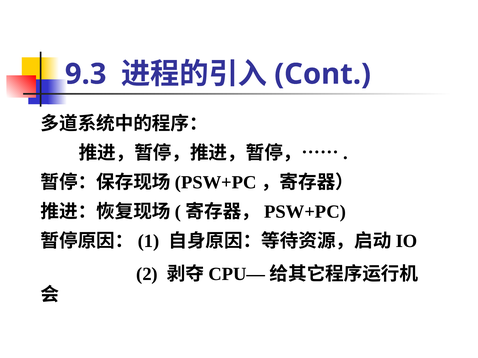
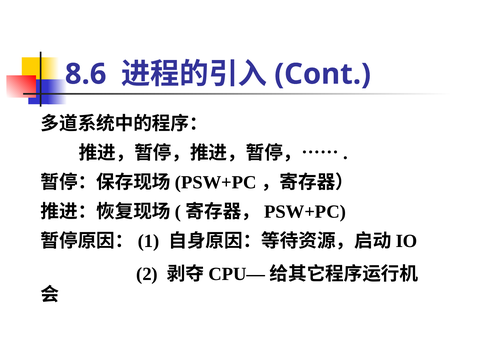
9.3: 9.3 -> 8.6 (86, 74)
